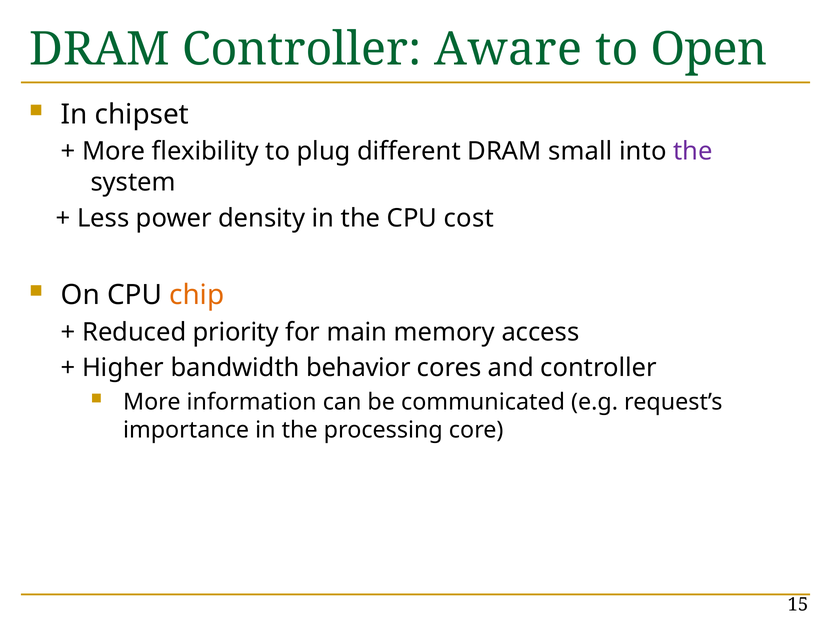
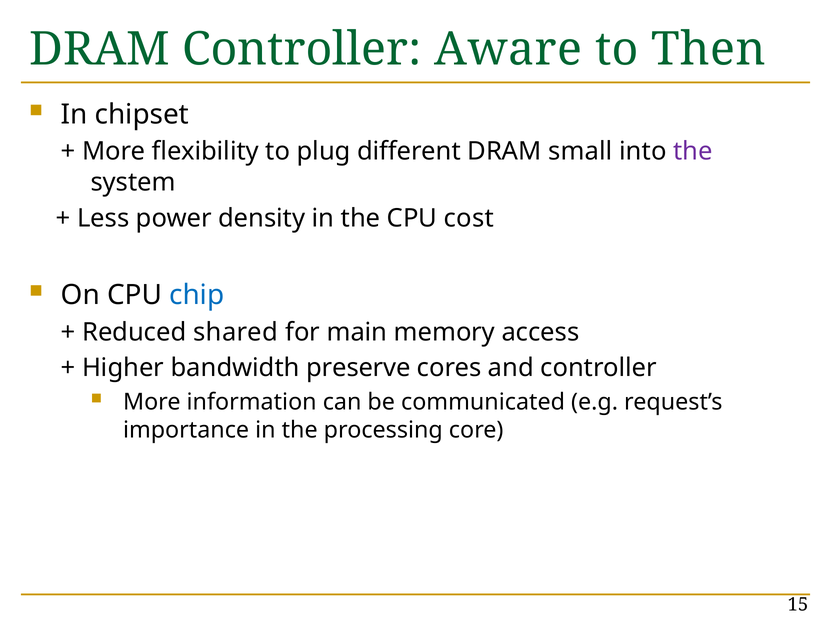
Open: Open -> Then (709, 49)
chip colour: orange -> blue (197, 295)
priority: priority -> shared (236, 332)
behavior: behavior -> preserve (358, 368)
